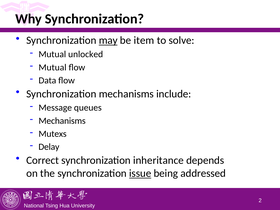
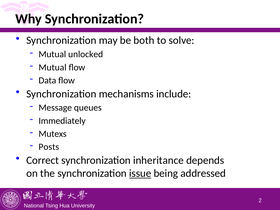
may underline: present -> none (108, 40)
item: item -> both (144, 40)
Mechanisms: Mechanisms -> Immediately (62, 121)
Delay: Delay -> Posts (49, 147)
